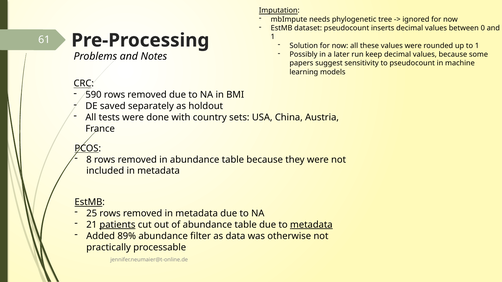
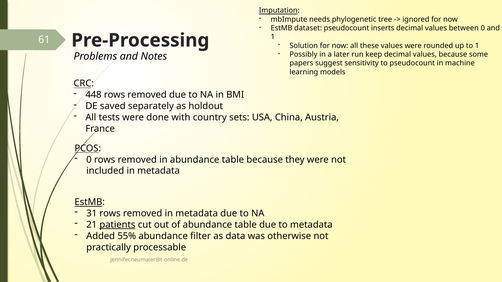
590: 590 -> 448 (93, 95)
8: 8 -> 0 (89, 160)
25: 25 -> 31 (92, 214)
metadata underline: present -> none (311, 225)
89%: 89% -> 55% (127, 236)
